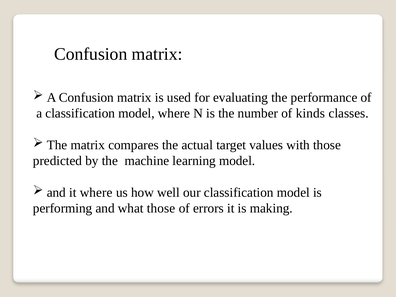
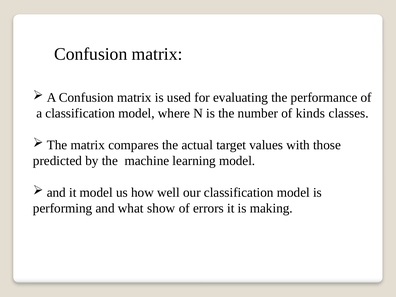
it where: where -> model (96, 192)
what those: those -> show (161, 208)
